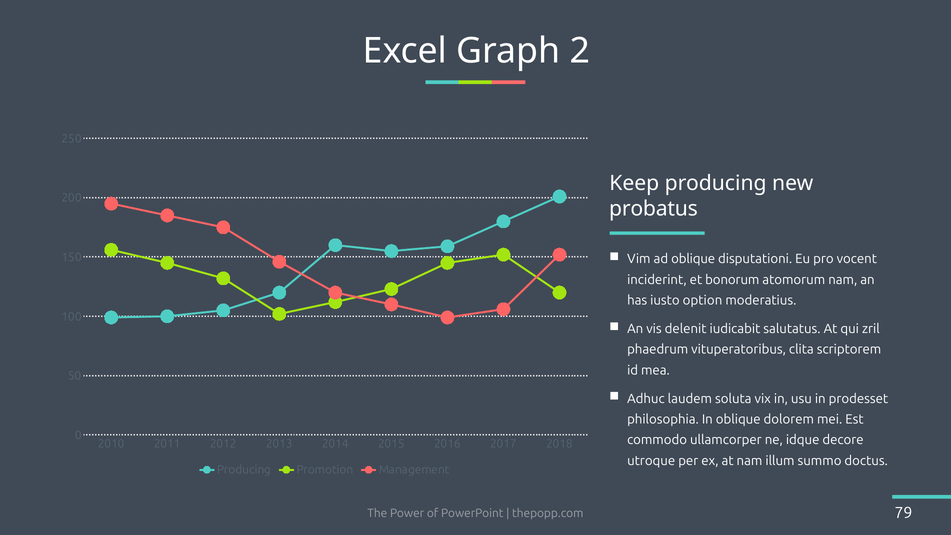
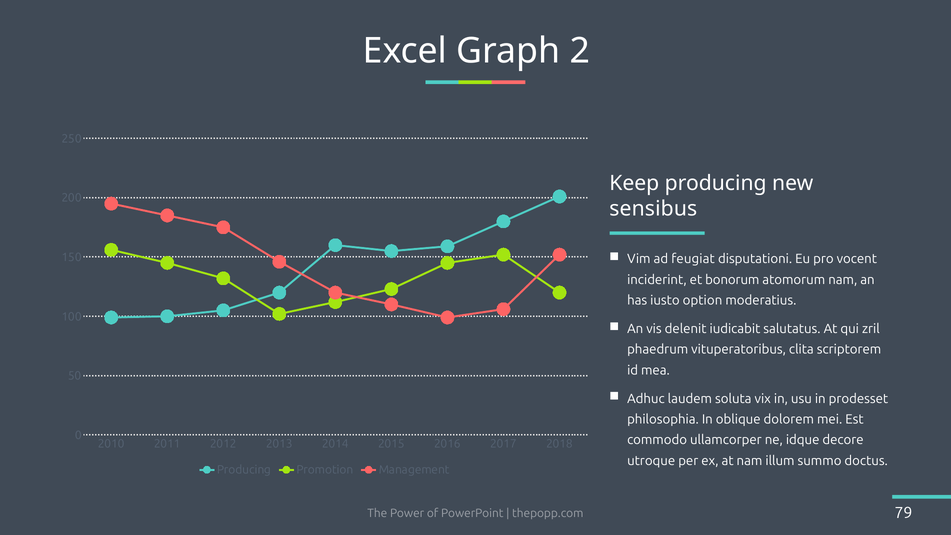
probatus: probatus -> sensibus (653, 209)
ad oblique: oblique -> feugiat (693, 259)
